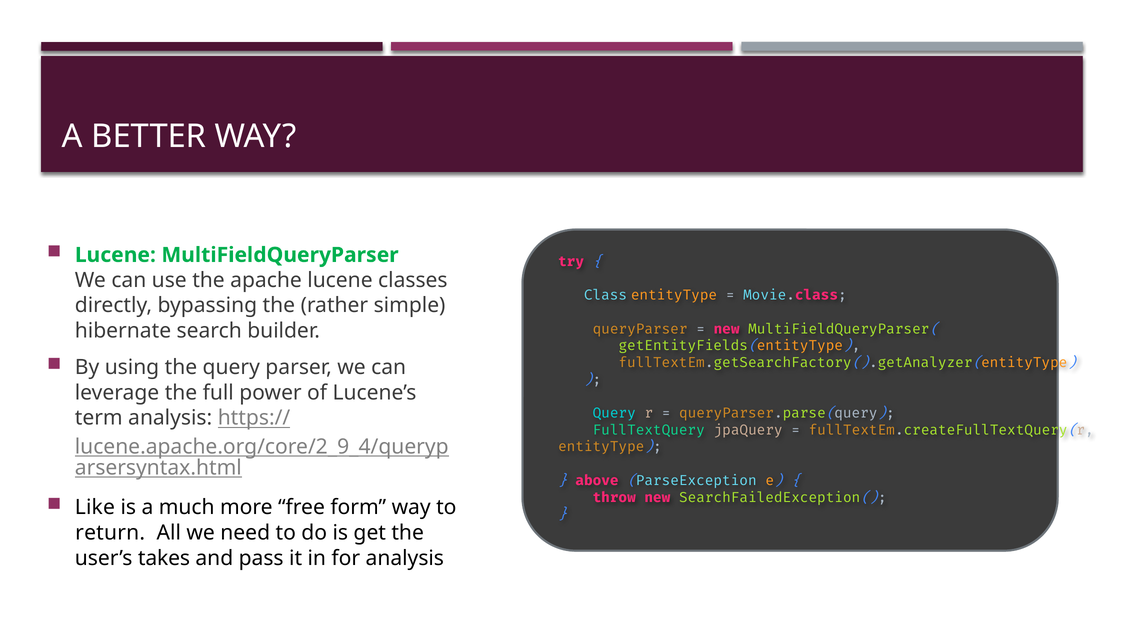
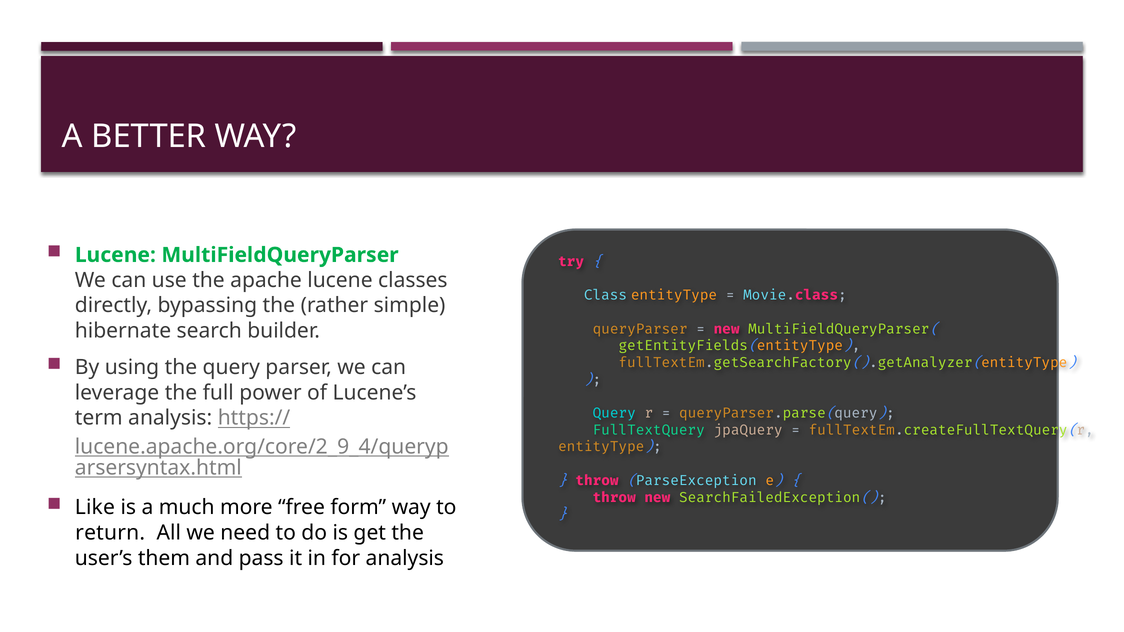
above: above -> throw (597, 481)
takes: takes -> them (164, 558)
